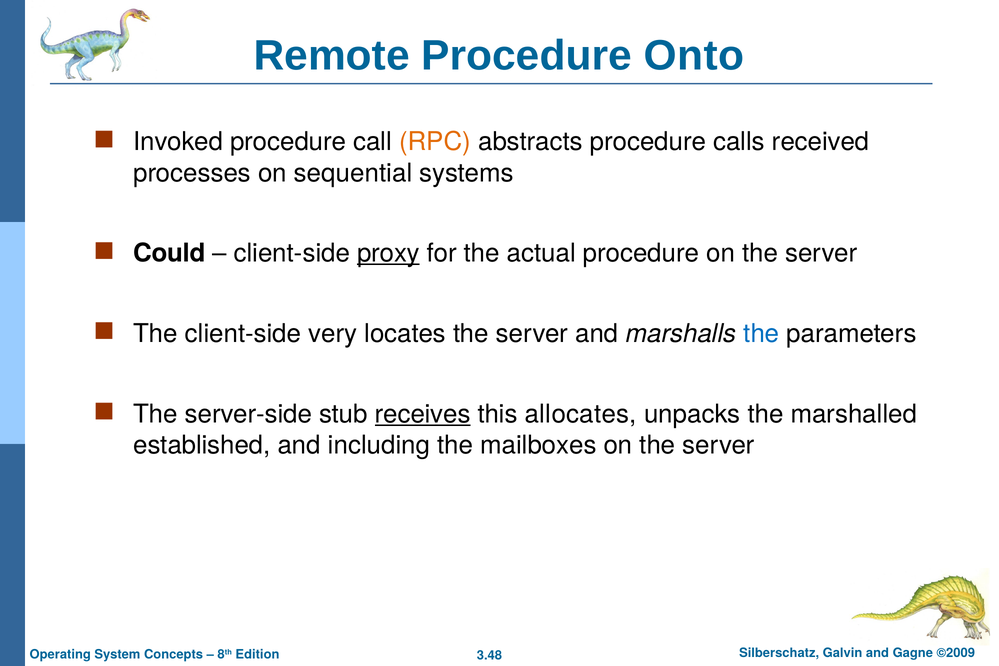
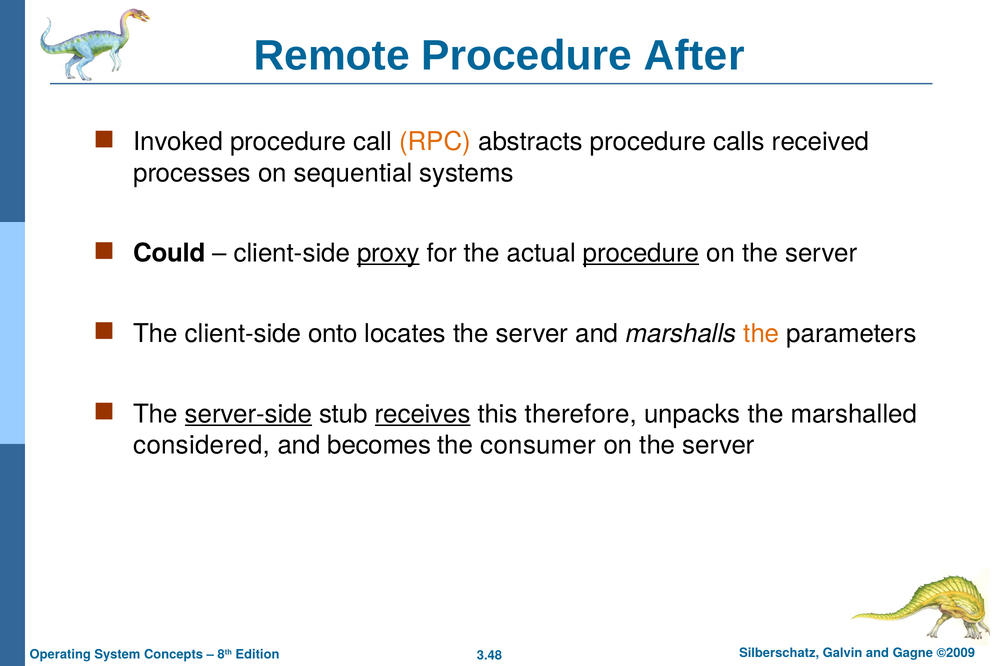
Onto: Onto -> After (694, 56)
procedure underline: none -> present (641, 253)
very: very -> onto (333, 334)
the colour: blue -> orange (761, 334)
server-side underline: none -> present (248, 414)
allocates: allocates -> therefore (581, 414)
established: established -> considered (202, 445)
including: including -> becomes (379, 445)
mailboxes: mailboxes -> consumer (538, 445)
